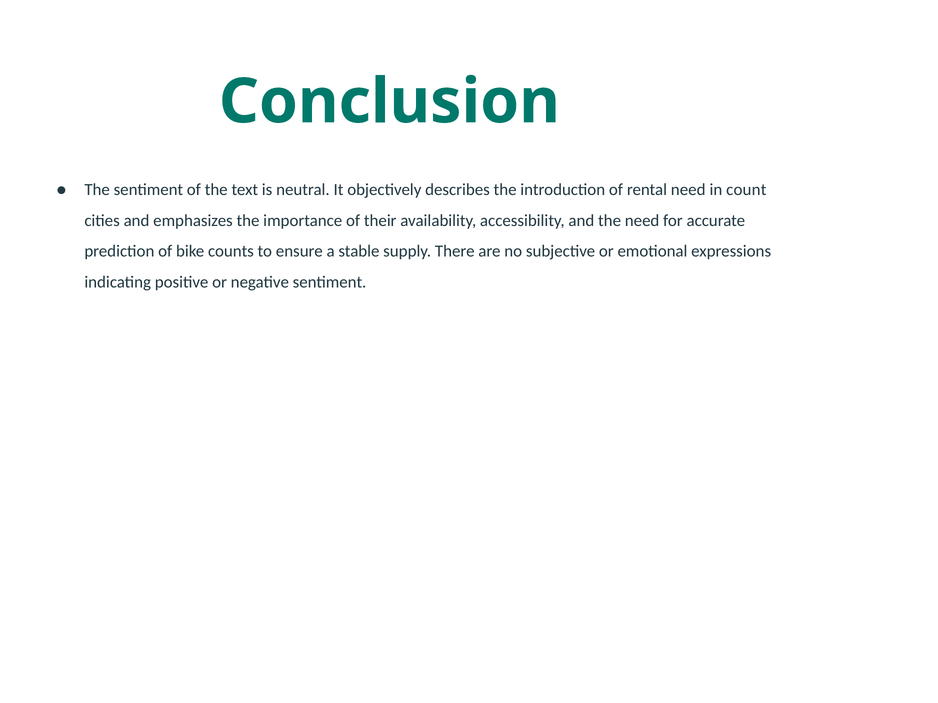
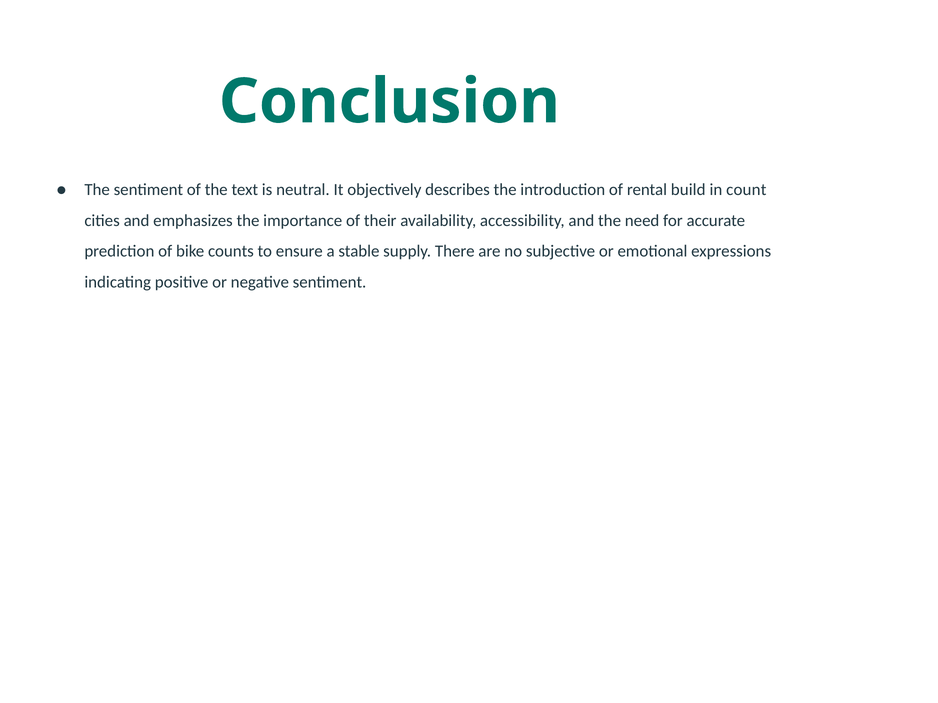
rental need: need -> build (688, 190)
